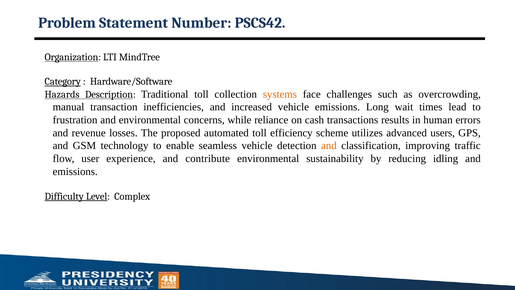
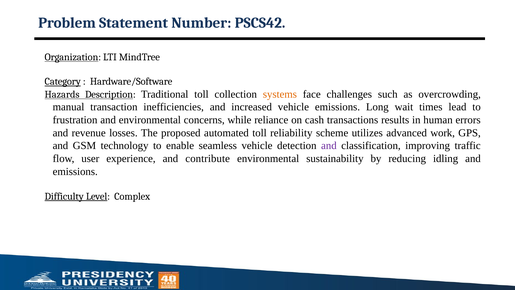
efficiency: efficiency -> reliability (291, 133)
users: users -> work (443, 133)
and colour: orange -> purple (329, 146)
